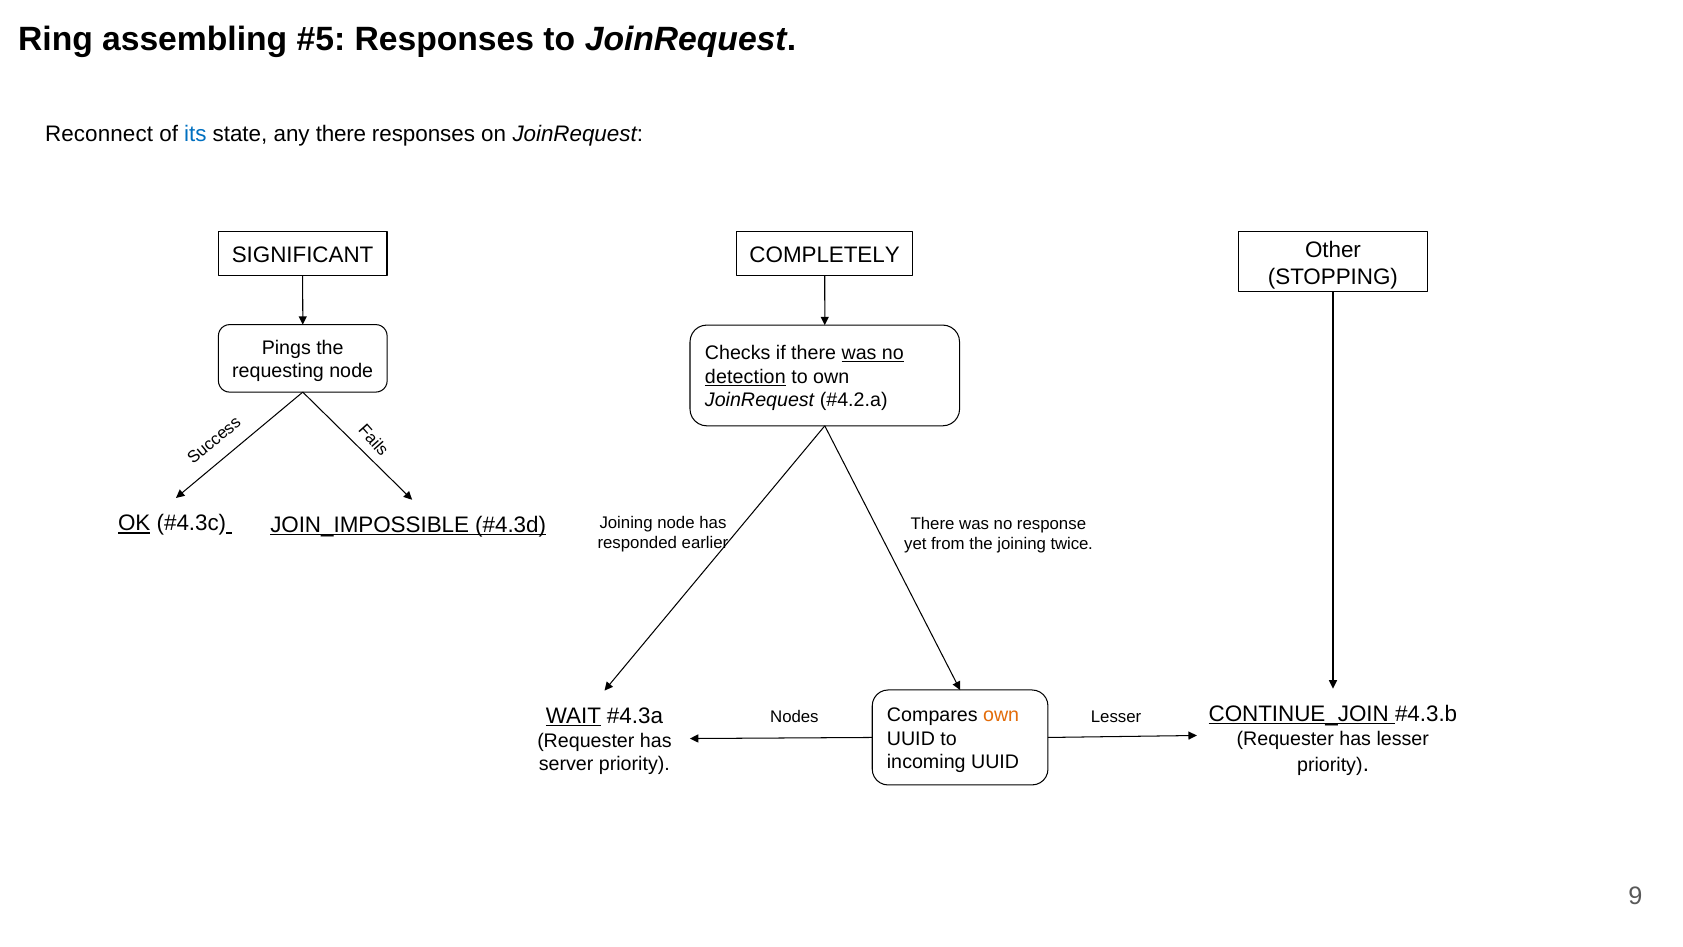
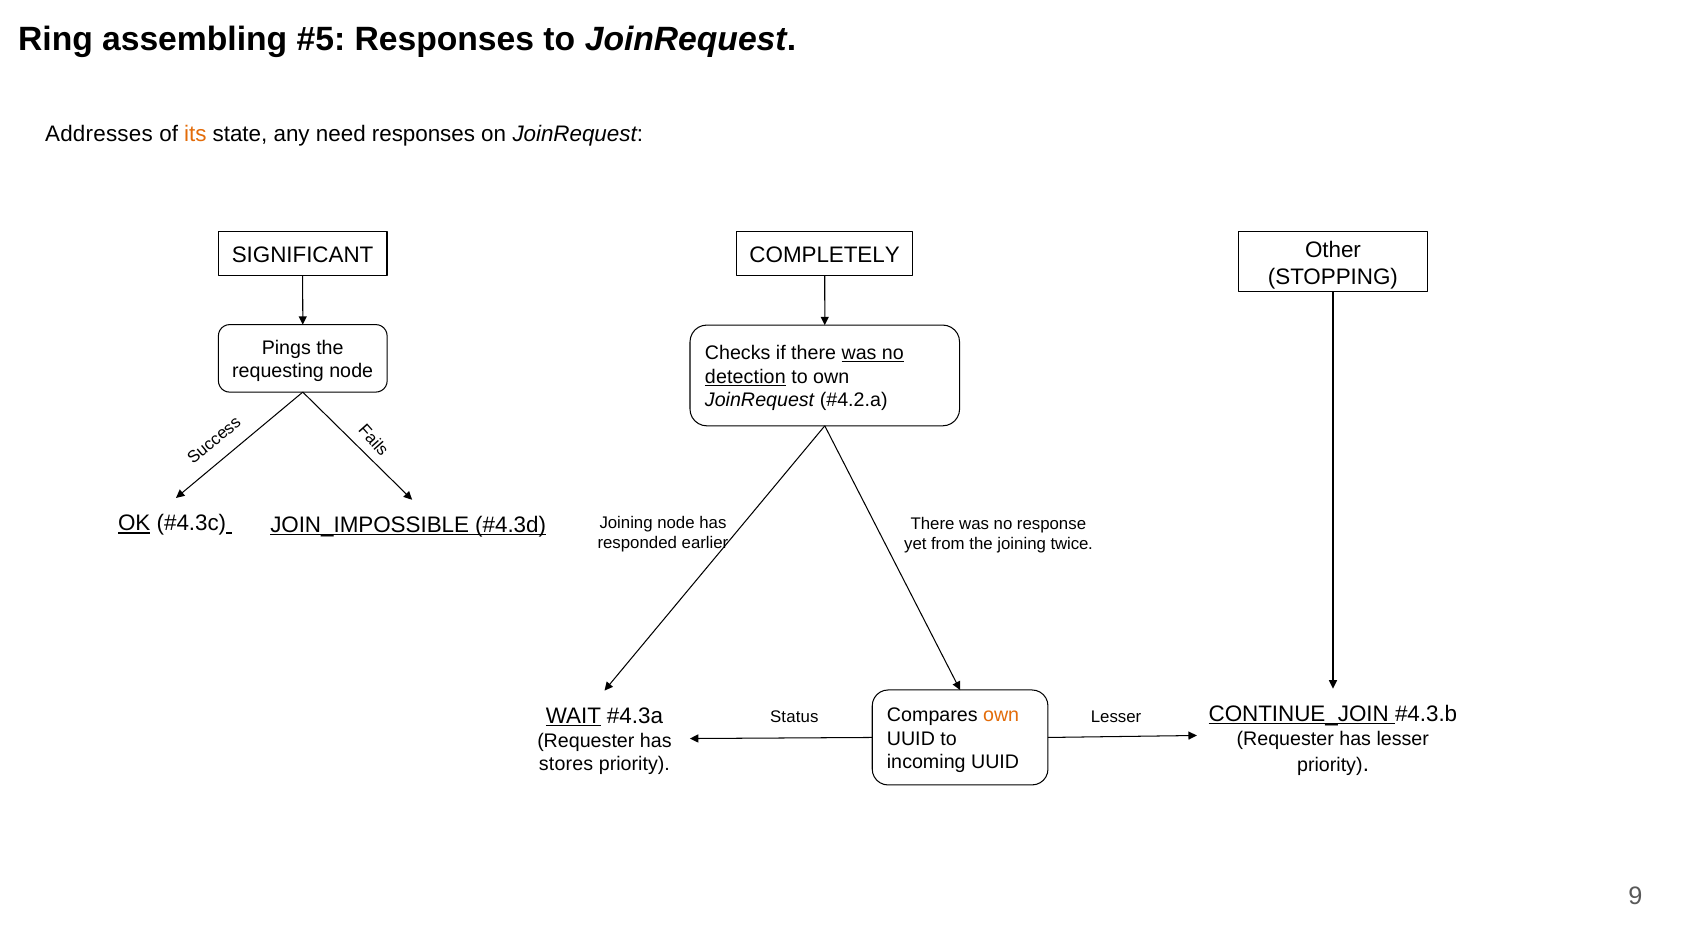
Reconnect: Reconnect -> Addresses (99, 135)
its colour: blue -> orange (195, 135)
any there: there -> need (341, 135)
Nodes: Nodes -> Status (794, 717)
server: server -> stores (566, 764)
